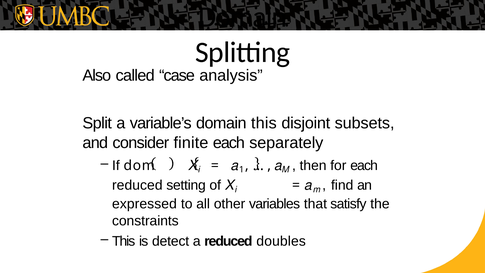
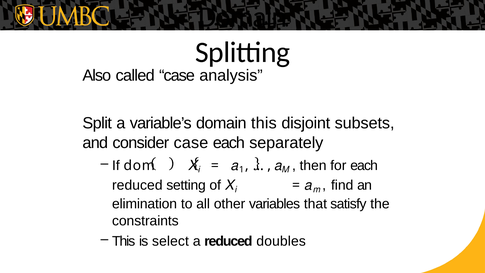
consider finite: finite -> case (191, 143)
expressed: expressed -> elimination (145, 204)
detect: detect -> select (170, 241)
